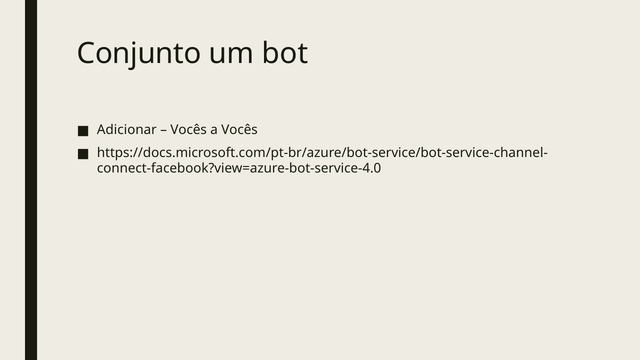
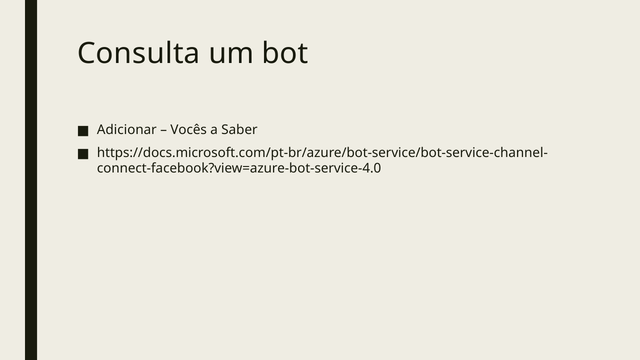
Conjunto: Conjunto -> Consulta (139, 54)
a Vocês: Vocês -> Saber (239, 130)
